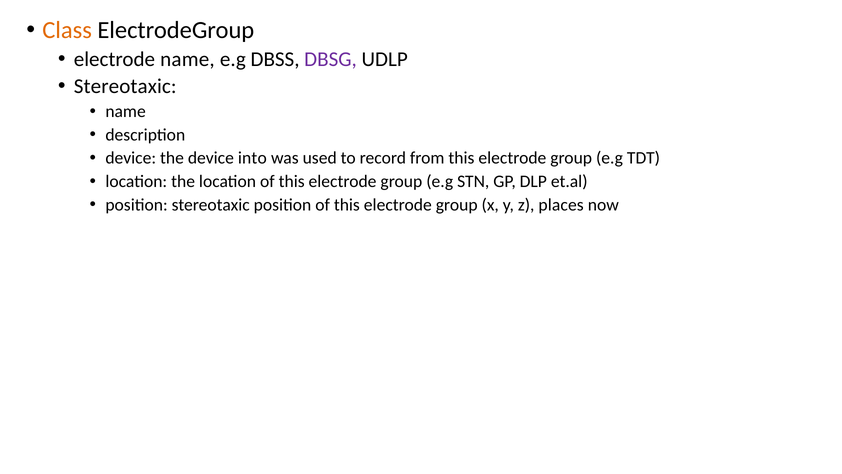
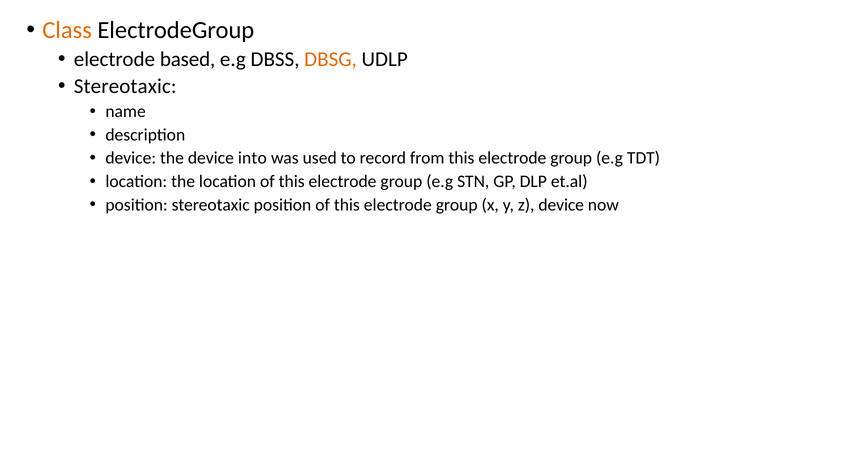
electrode name: name -> based (188, 59)
DBSG colour: purple -> orange (331, 59)
z places: places -> device (561, 205)
